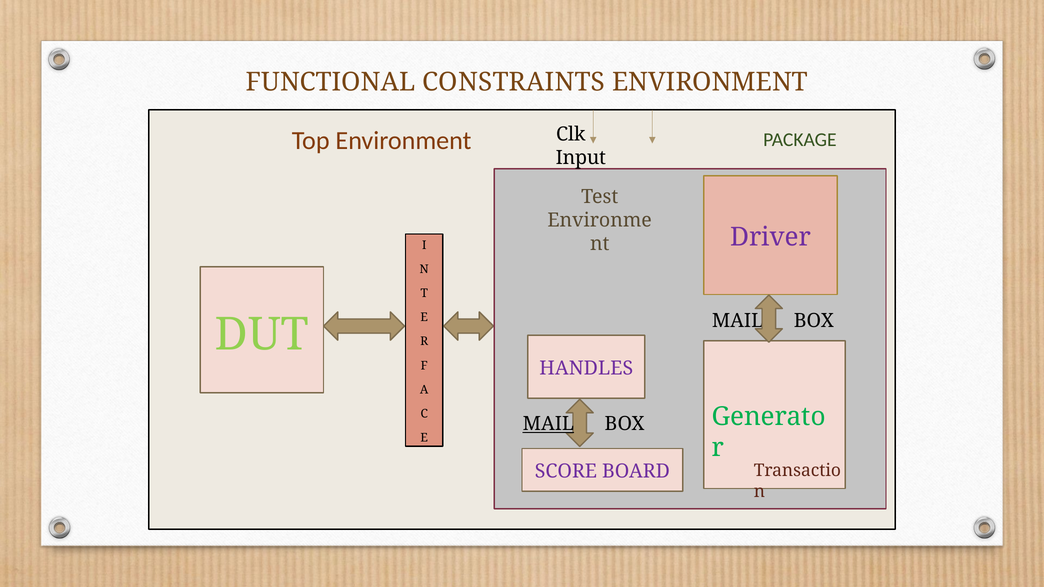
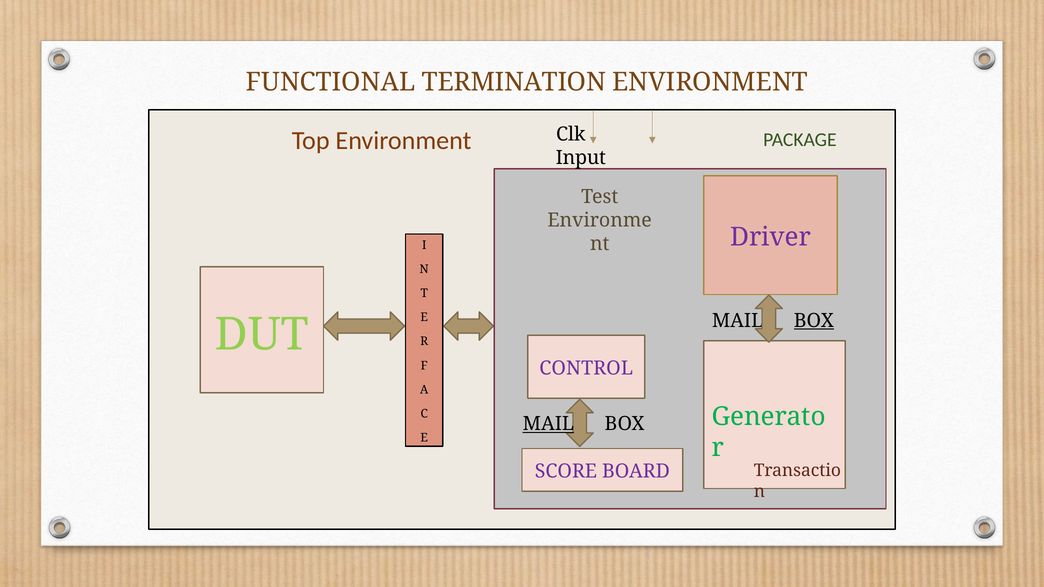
CONSTRAINTS: CONSTRAINTS -> TERMINATION (514, 82)
BOX underline: none -> present (814, 321)
HANDLES: HANDLES -> CONTROL (586, 368)
